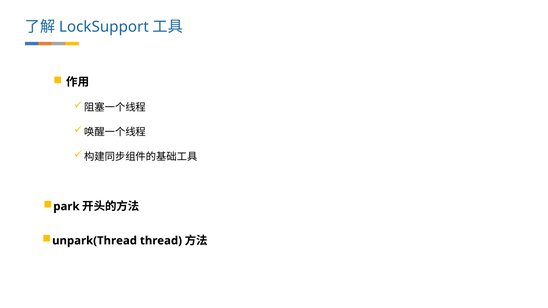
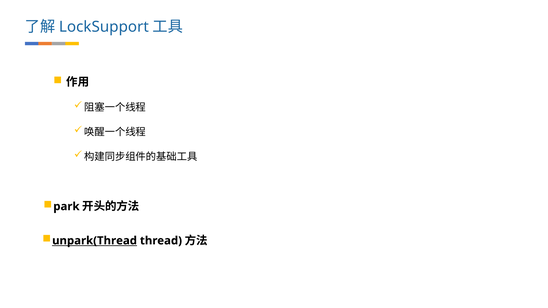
unpark(Thread underline: none -> present (95, 241)
